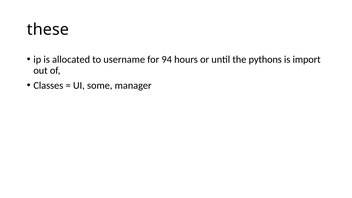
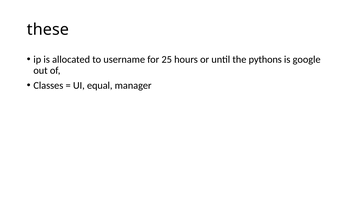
94: 94 -> 25 (167, 60)
import: import -> google (307, 60)
some: some -> equal (100, 85)
